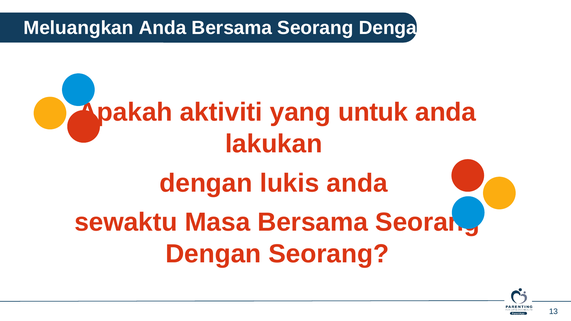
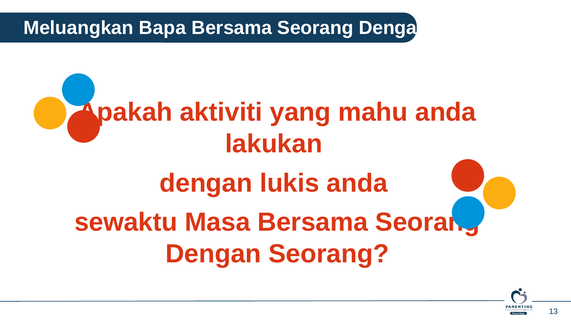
Meluangkan Anda: Anda -> Bapa (162, 28)
untuk: untuk -> mahu (373, 112)
